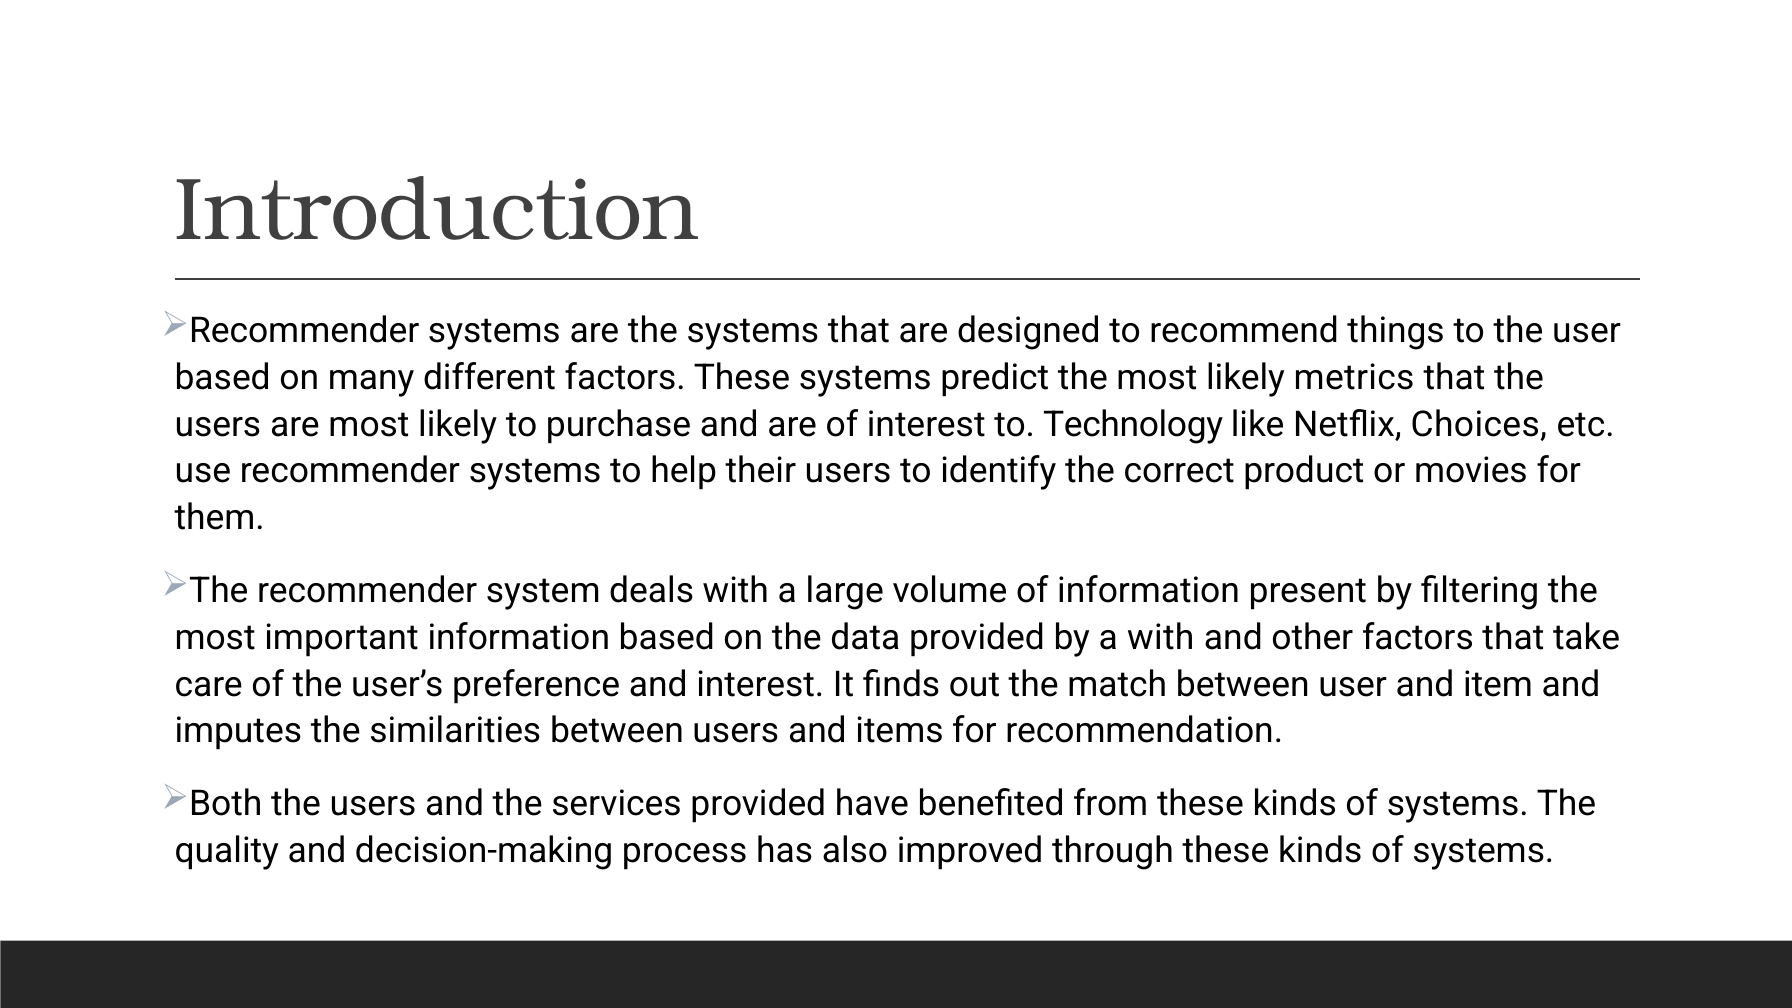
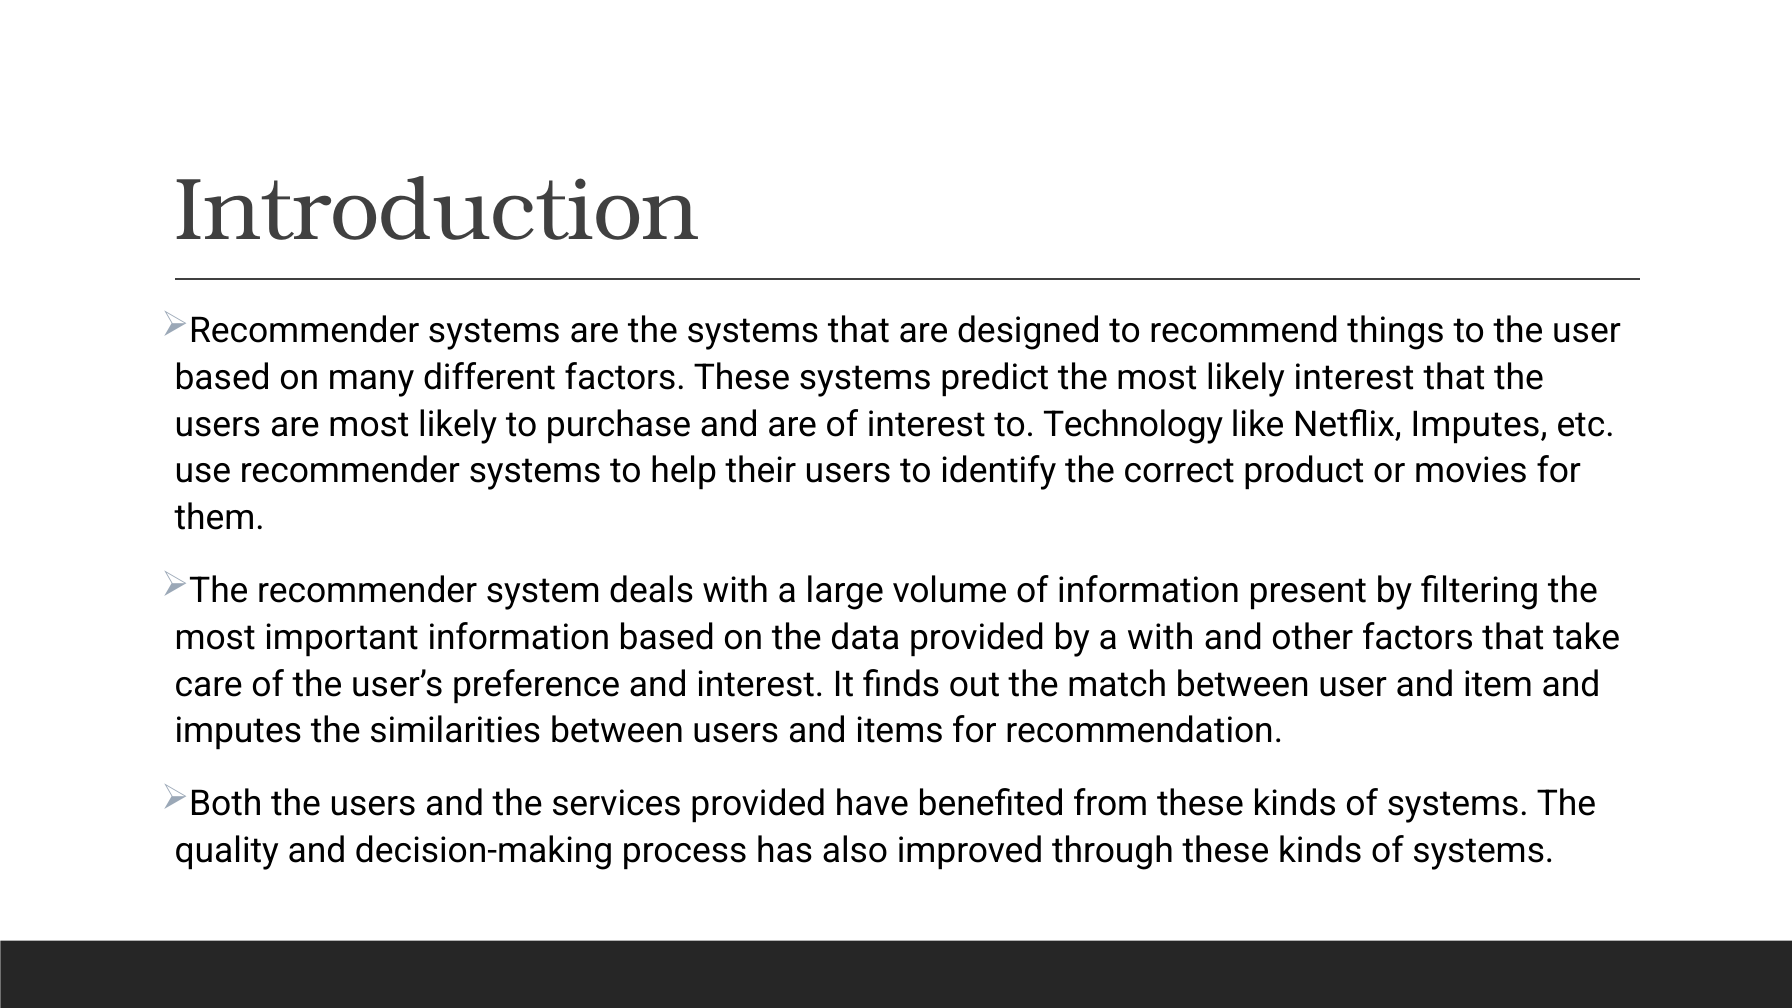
likely metrics: metrics -> interest (1354, 378)
Netflix Choices: Choices -> Imputes (1479, 424)
